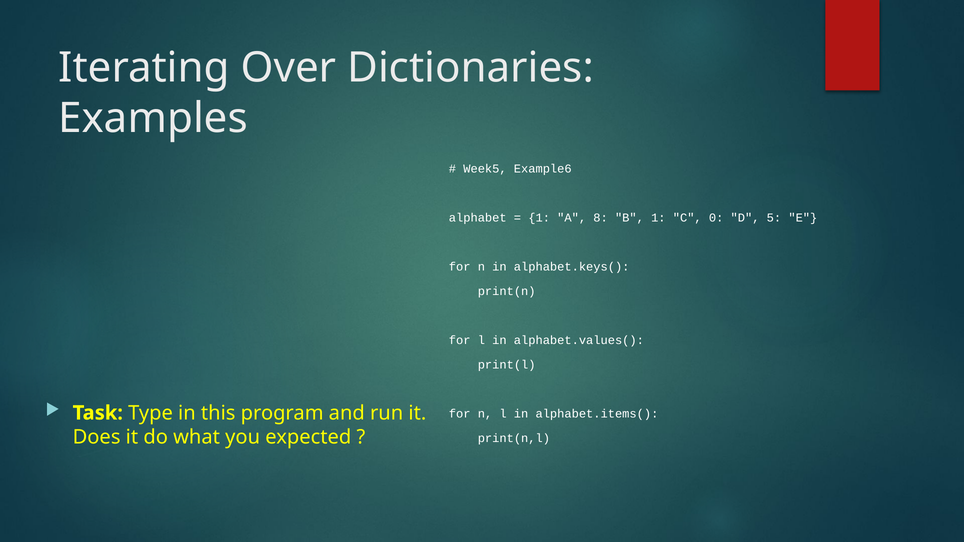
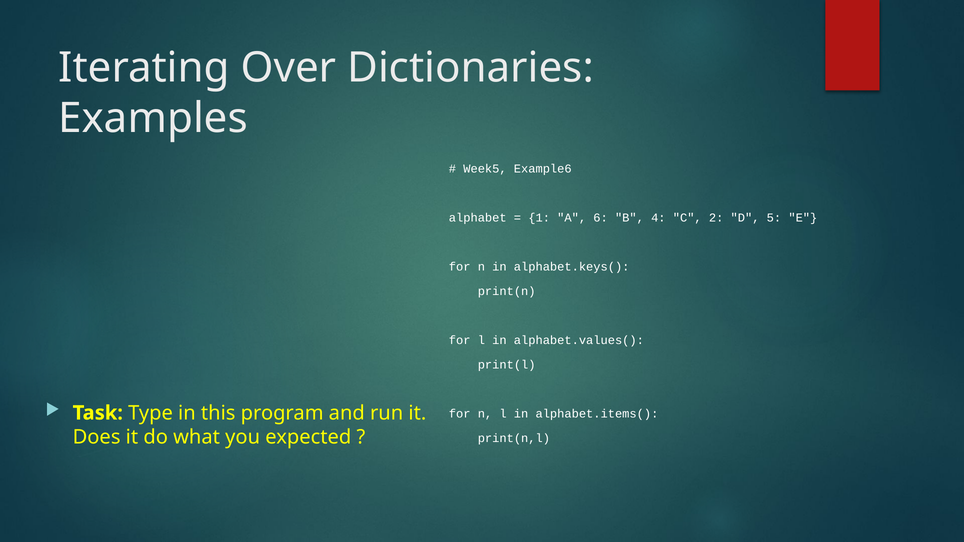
8: 8 -> 6 (601, 218)
B 1: 1 -> 4 (658, 218)
0: 0 -> 2 (716, 218)
